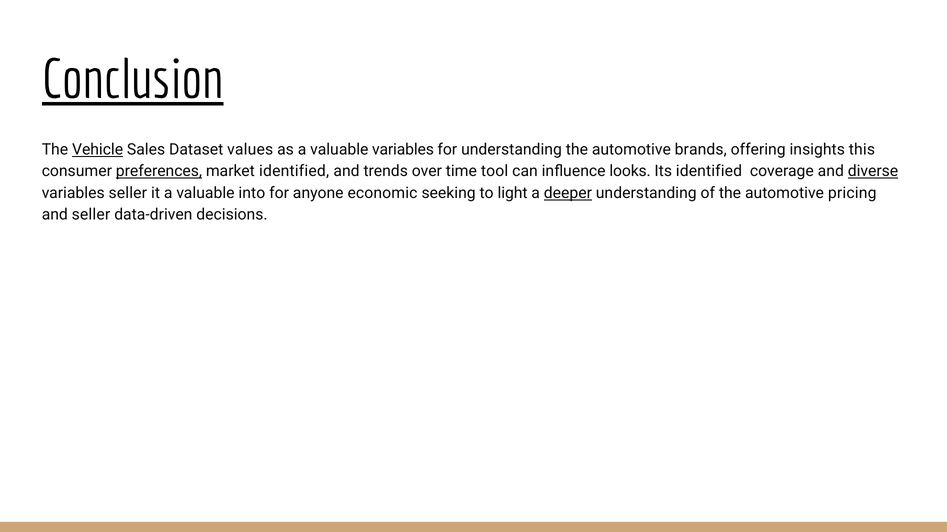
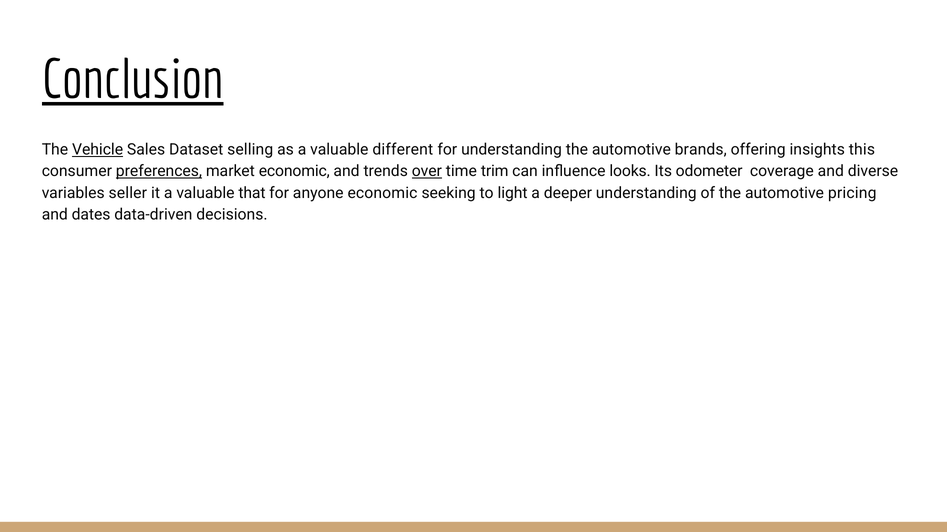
values: values -> selling (250, 150)
valuable variables: variables -> different (403, 150)
market identified: identified -> economic (294, 172)
over underline: none -> present (427, 172)
tool: tool -> trim (495, 172)
Its identified: identified -> odometer (709, 172)
diverse underline: present -> none (873, 172)
into: into -> that (252, 193)
deeper underline: present -> none (568, 193)
and seller: seller -> dates (91, 215)
